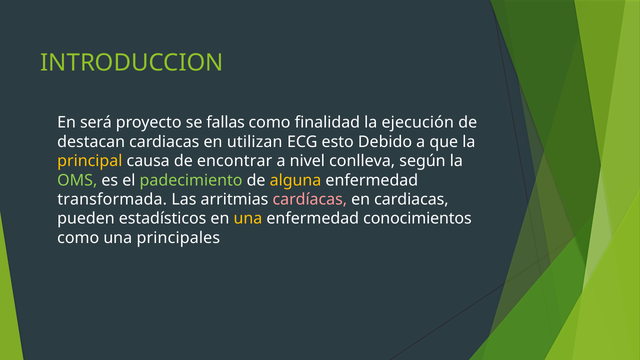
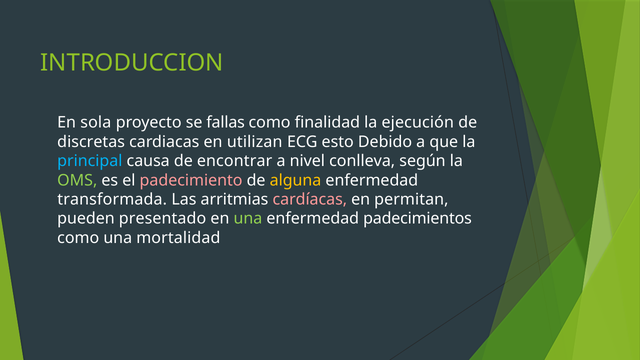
será: será -> sola (96, 123)
destacan: destacan -> discretas (91, 142)
principal colour: yellow -> light blue (90, 161)
padecimiento colour: light green -> pink (191, 180)
en cardiacas: cardiacas -> permitan (411, 199)
estadísticos: estadísticos -> presentado (163, 219)
una colour: yellow -> light green (248, 219)
conocimientos: conocimientos -> padecimientos (418, 219)
principales: principales -> mortalidad (178, 238)
